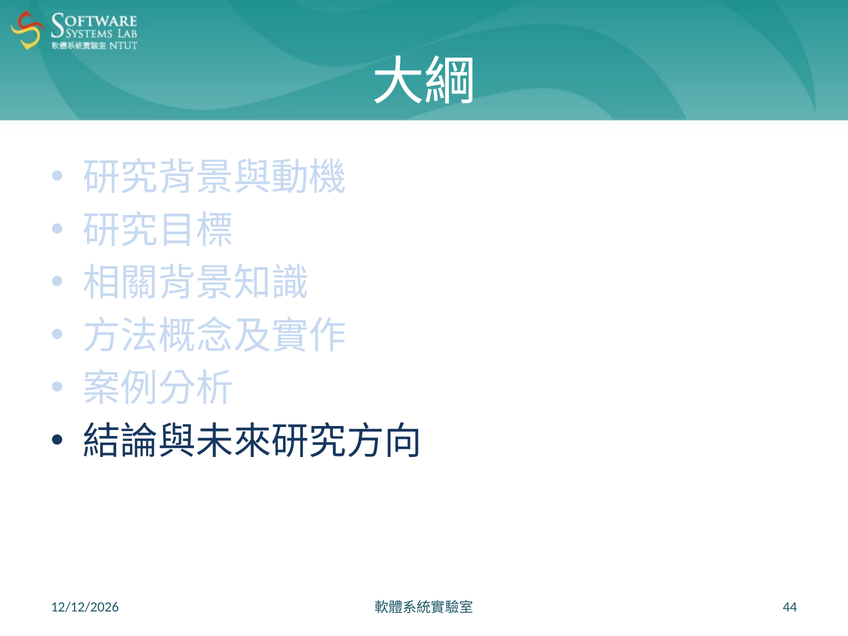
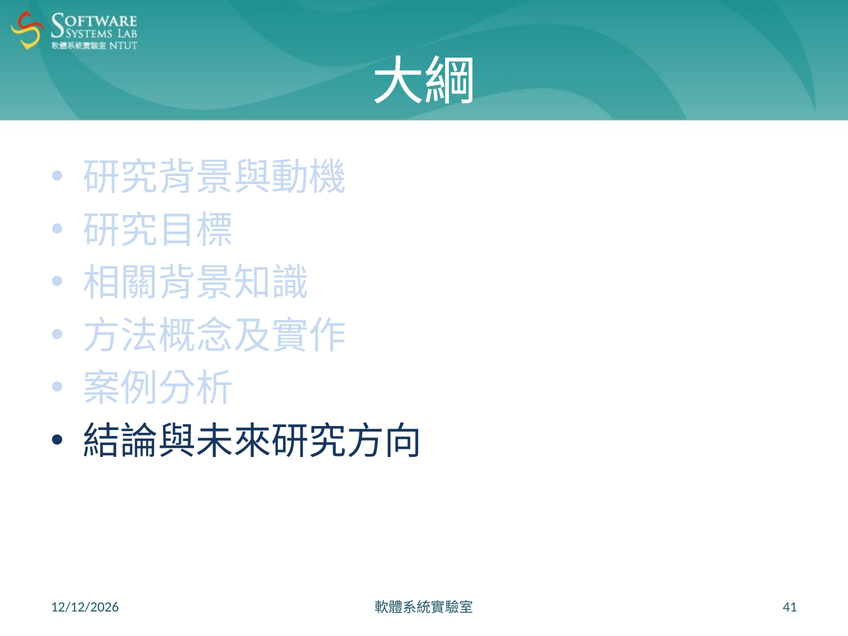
44: 44 -> 41 (790, 607)
